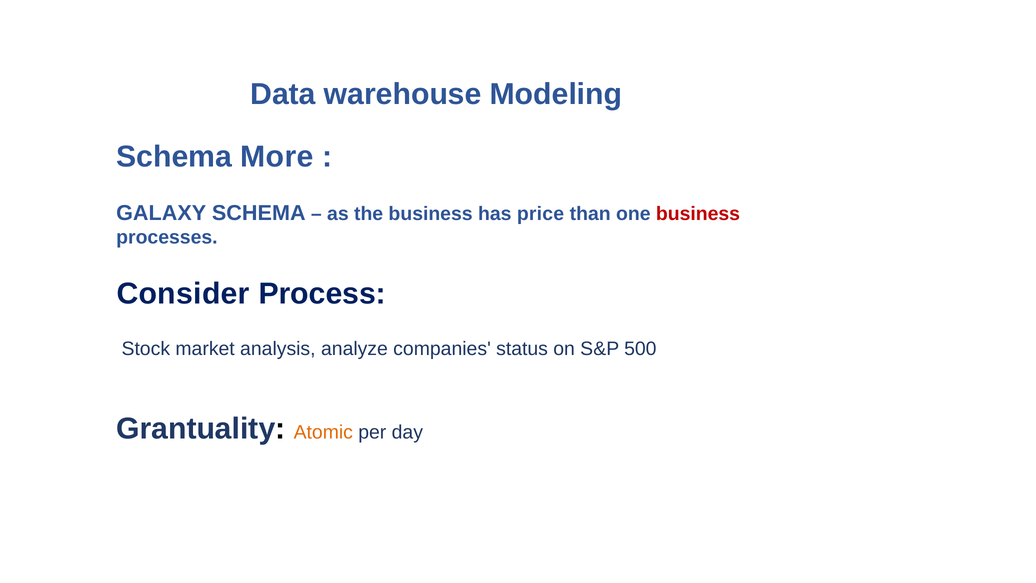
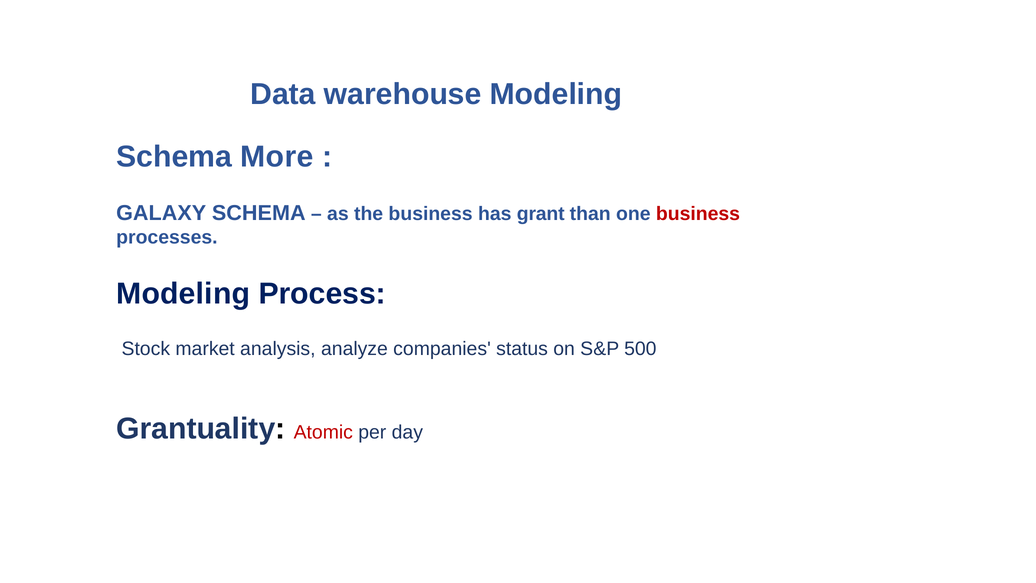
price: price -> grant (541, 214)
Consider: Consider -> Modeling (183, 294)
Atomic colour: orange -> red (323, 432)
